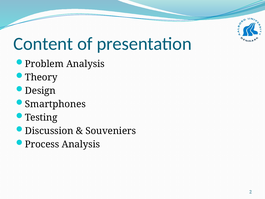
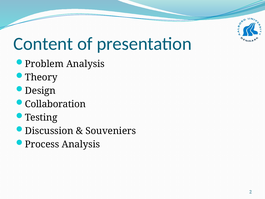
Smartphones: Smartphones -> Collaboration (55, 104)
